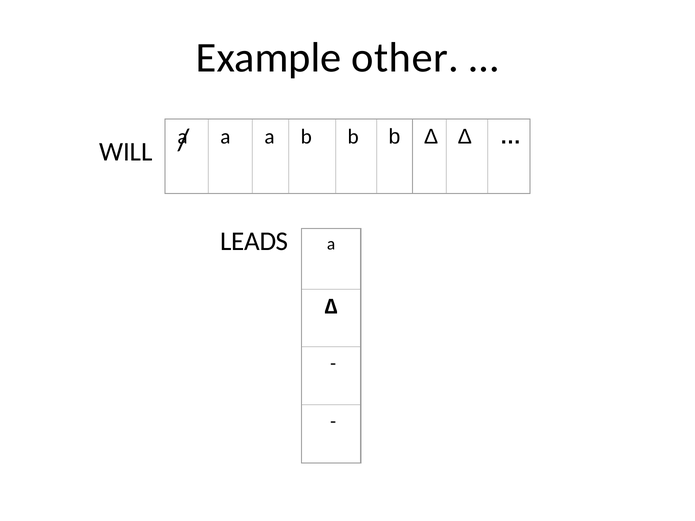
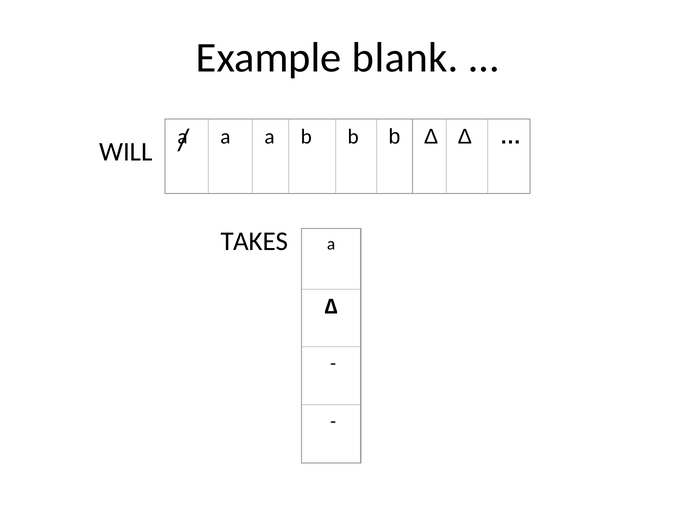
other: other -> blank (405, 58)
LEADS: LEADS -> TAKES (254, 242)
